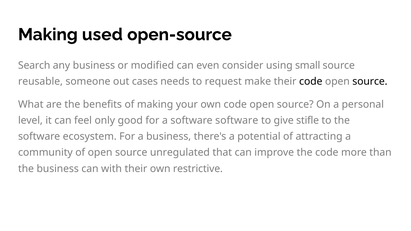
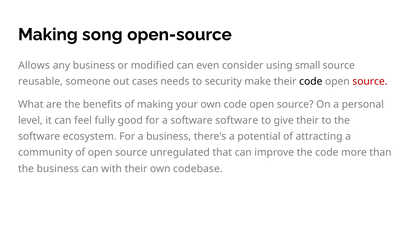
used: used -> song (102, 35)
Search: Search -> Allows (34, 66)
request: request -> security (223, 82)
source colour: black -> red (370, 82)
only: only -> fully (105, 121)
give stifle: stifle -> their (308, 121)
restrictive: restrictive -> codebase (198, 169)
